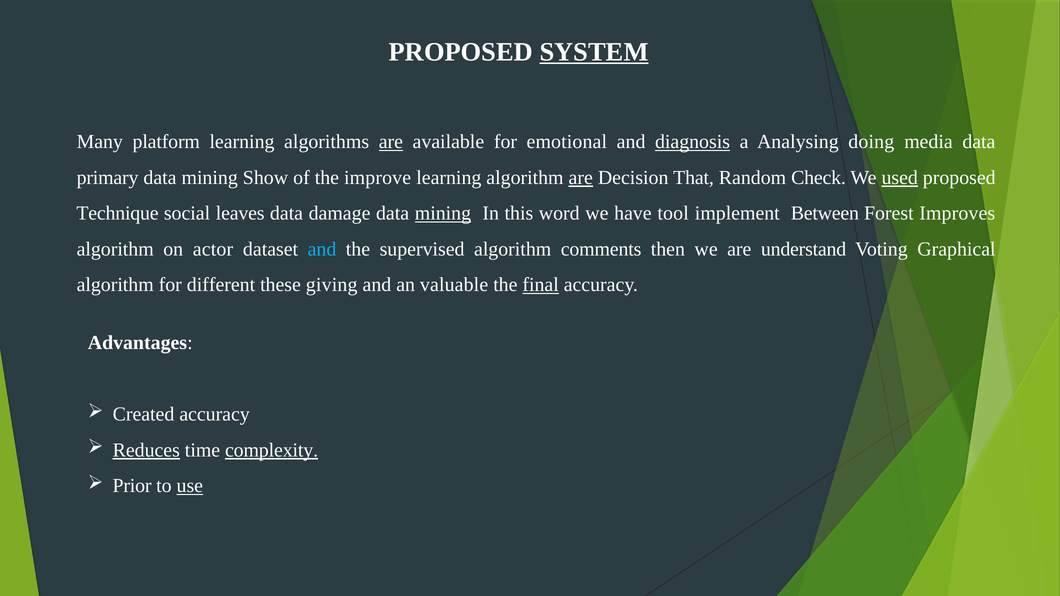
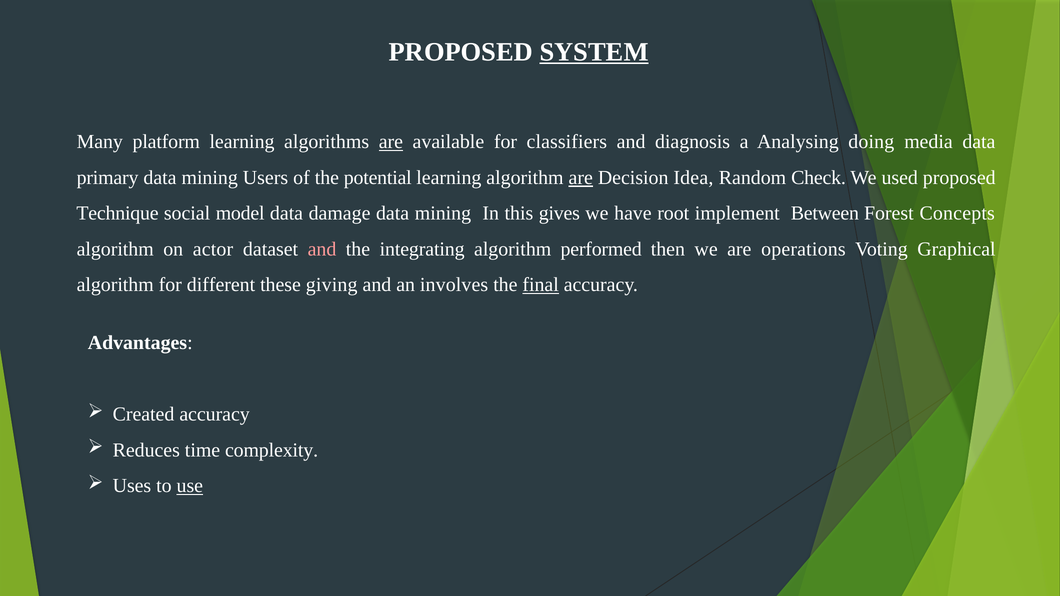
emotional: emotional -> classifiers (567, 142)
diagnosis underline: present -> none (693, 142)
Show: Show -> Users (265, 178)
improve: improve -> potential (378, 178)
That: That -> Idea (693, 178)
used underline: present -> none (900, 178)
leaves: leaves -> model (240, 213)
mining underline: present -> none (443, 213)
word: word -> gives (559, 213)
tool: tool -> root (673, 213)
Improves: Improves -> Concepts (957, 213)
and colour: light blue -> pink (322, 249)
supervised: supervised -> integrating (422, 249)
comments: comments -> performed (601, 249)
understand: understand -> operations (803, 249)
valuable: valuable -> involves (454, 285)
Reduces underline: present -> none (146, 450)
complexity underline: present -> none (272, 450)
Prior: Prior -> Uses (132, 486)
